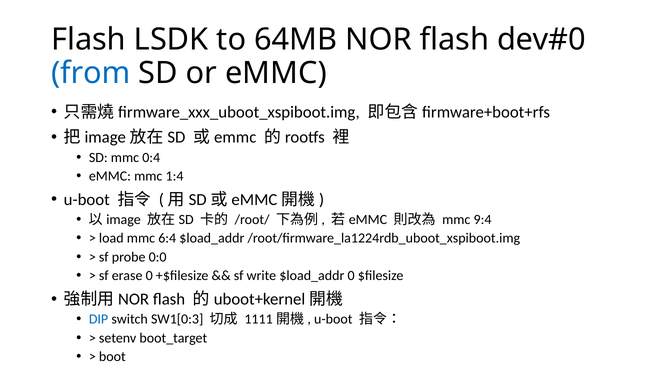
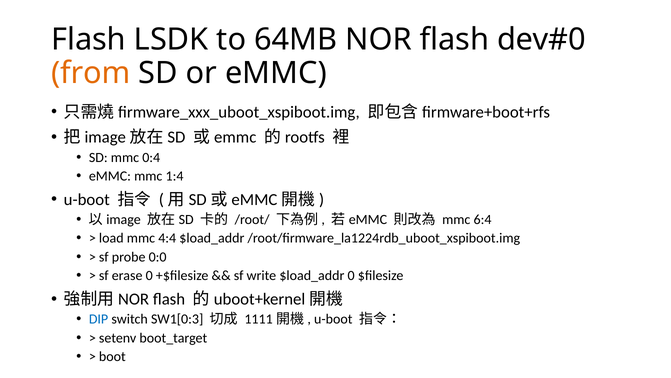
from colour: blue -> orange (91, 73)
9:4: 9:4 -> 6:4 (483, 219)
6:4: 6:4 -> 4:4 (167, 238)
